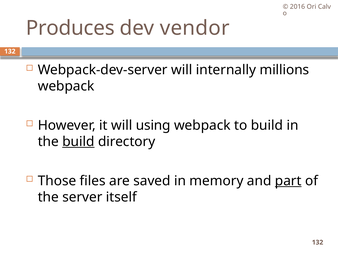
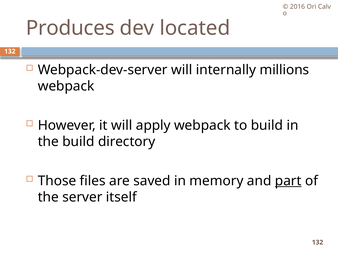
vendor: vendor -> located (195, 28)
using: using -> apply (153, 126)
build underline: present -> none (78, 142)
